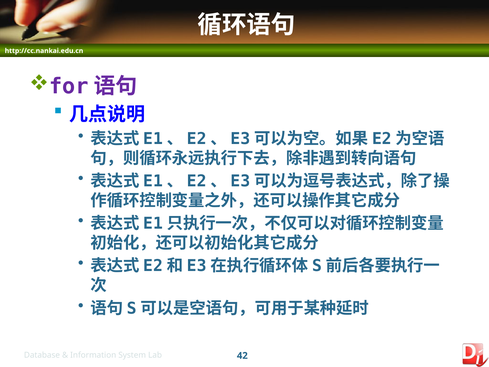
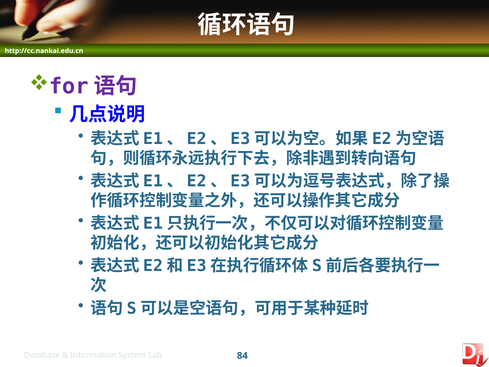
42: 42 -> 84 (242, 355)
